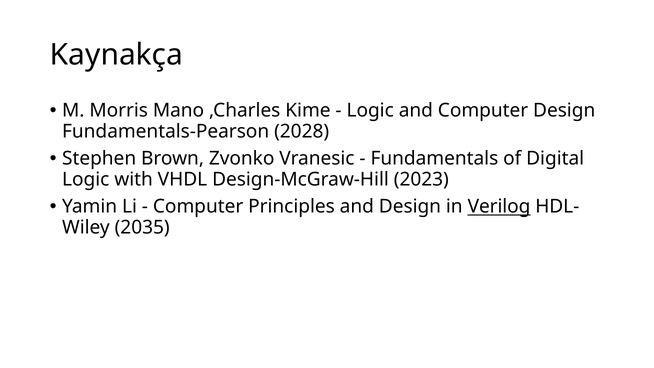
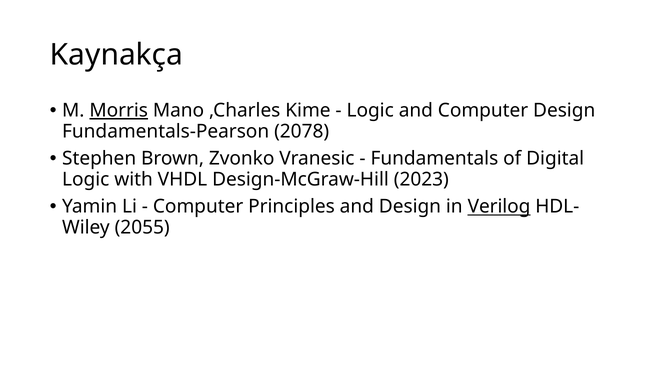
Morris underline: none -> present (119, 111)
2028: 2028 -> 2078 (302, 131)
2035: 2035 -> 2055 (142, 227)
